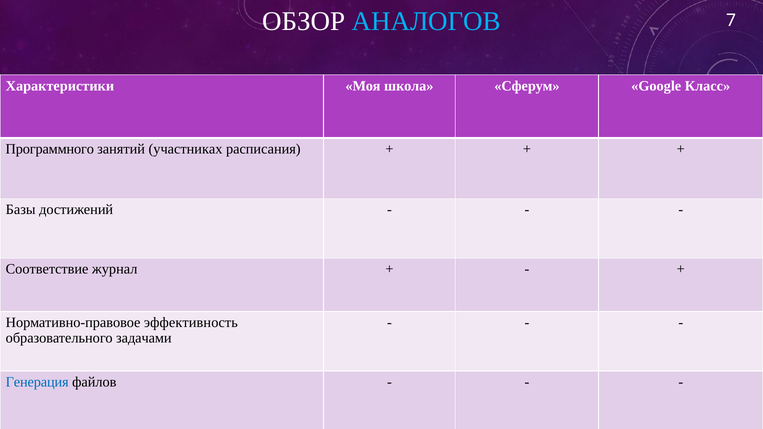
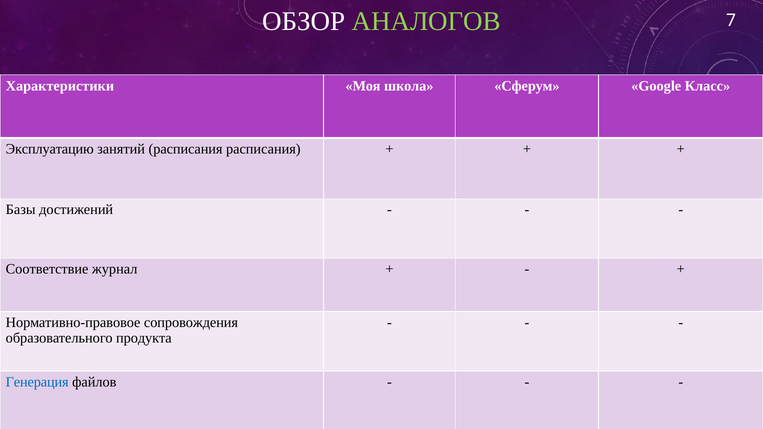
АНАЛОГОВ colour: light blue -> light green (426, 21)
Программного: Программного -> Эксплуатацию (50, 149)
занятий участниках: участниках -> расписания (186, 149)
эффективность: эффективность -> сопровождения (191, 322)
задачами: задачами -> продукта (144, 338)
